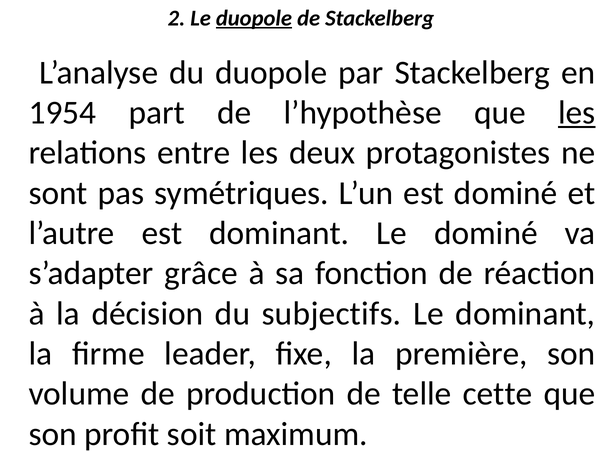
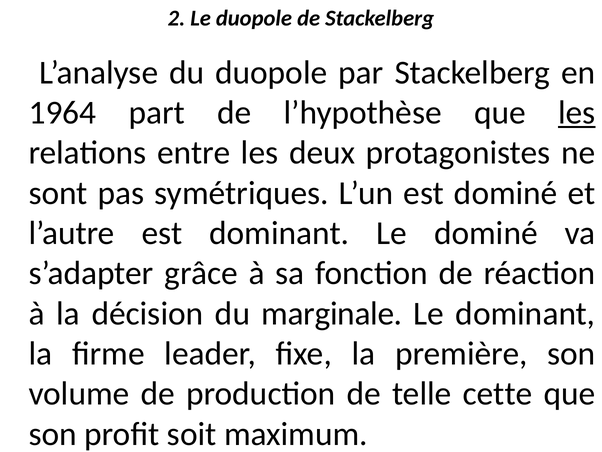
duopole underline: present -> none (254, 18)
1954: 1954 -> 1964 (62, 113)
subjectifs: subjectifs -> marginale (332, 313)
